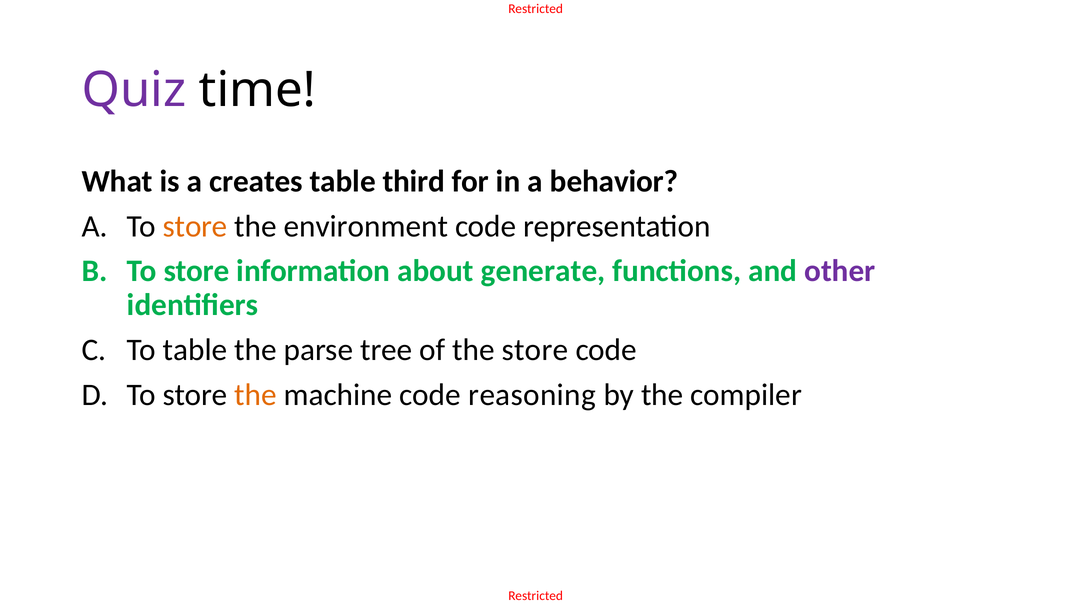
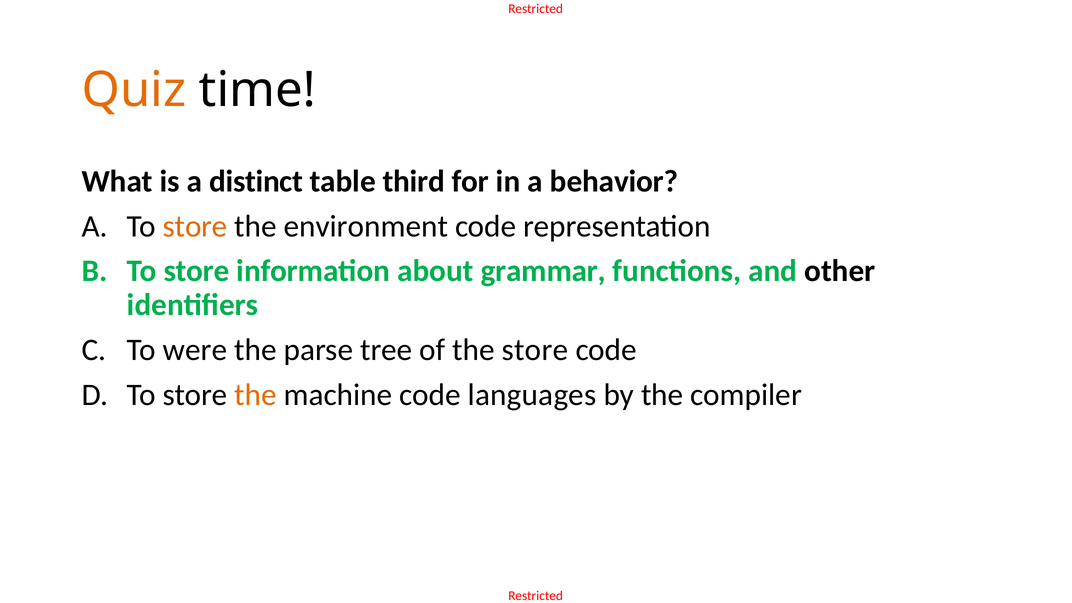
Quiz colour: purple -> orange (134, 90)
creates: creates -> distinct (256, 181)
generate: generate -> grammar (543, 271)
other colour: purple -> black (840, 271)
To table: table -> were (195, 350)
reasoning: reasoning -> languages (532, 395)
